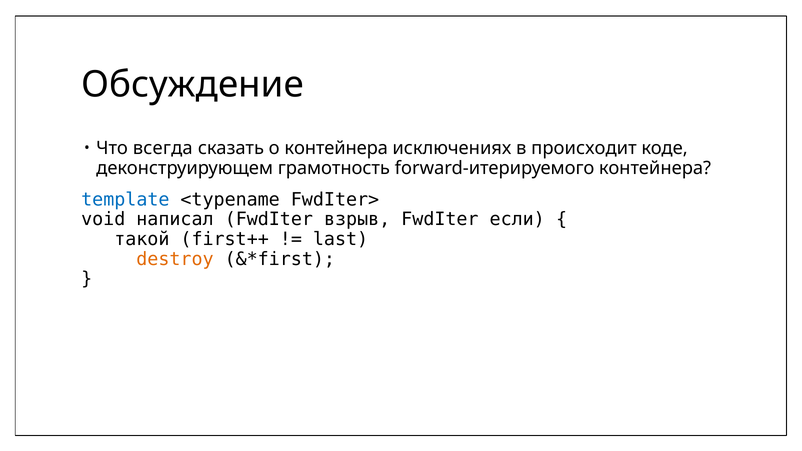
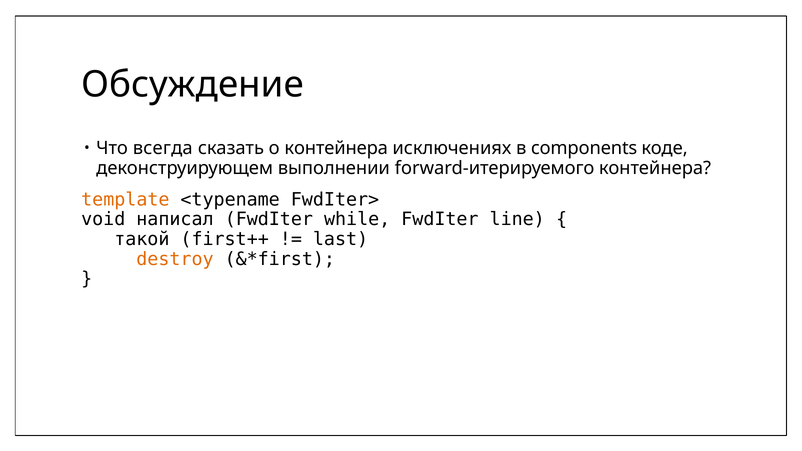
происходит: происходит -> components (584, 148)
грамотность: грамотность -> выполнении (334, 168)
template colour: blue -> orange (125, 200)
взрыв: взрыв -> while (357, 219)
если: если -> line (517, 219)
